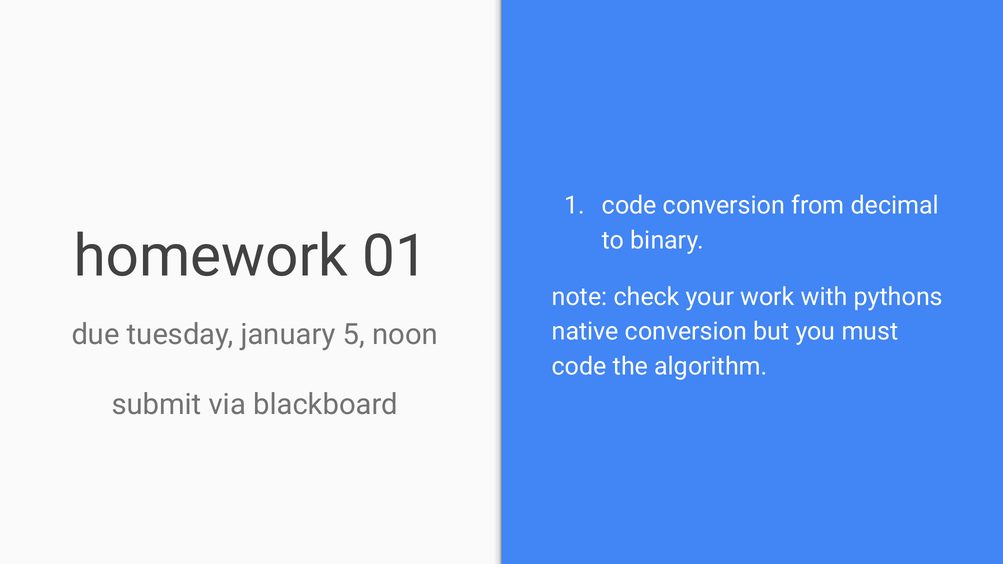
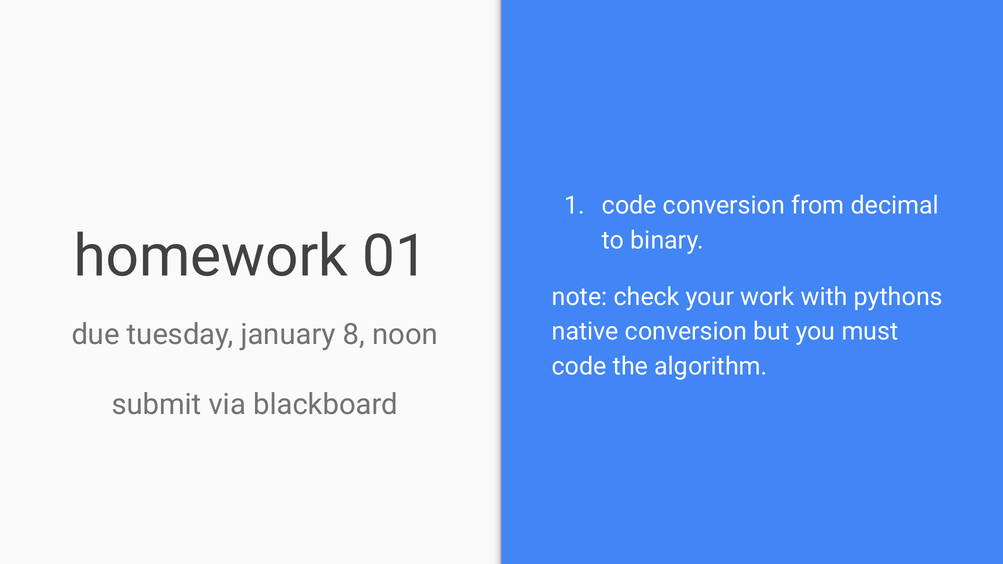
5: 5 -> 8 (354, 335)
